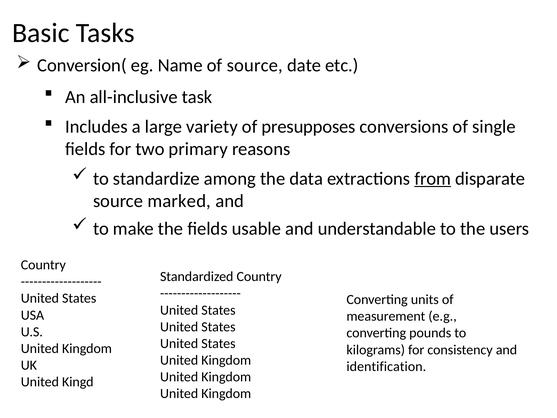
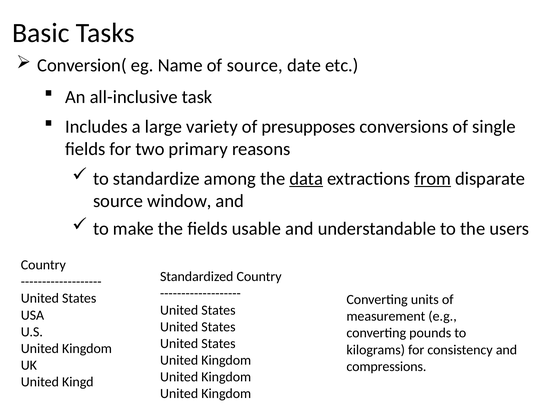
data underline: none -> present (306, 178)
marked: marked -> window (179, 201)
identification: identification -> compressions (386, 366)
